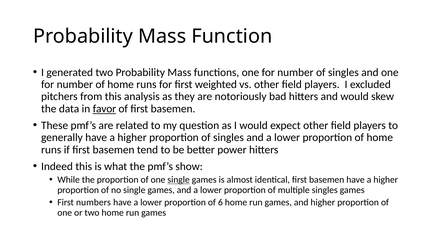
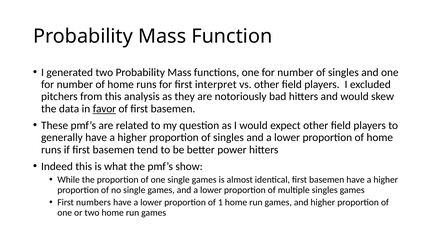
weighted: weighted -> interpret (216, 85)
single underline: present -> none (179, 180)
6: 6 -> 1 (220, 203)
